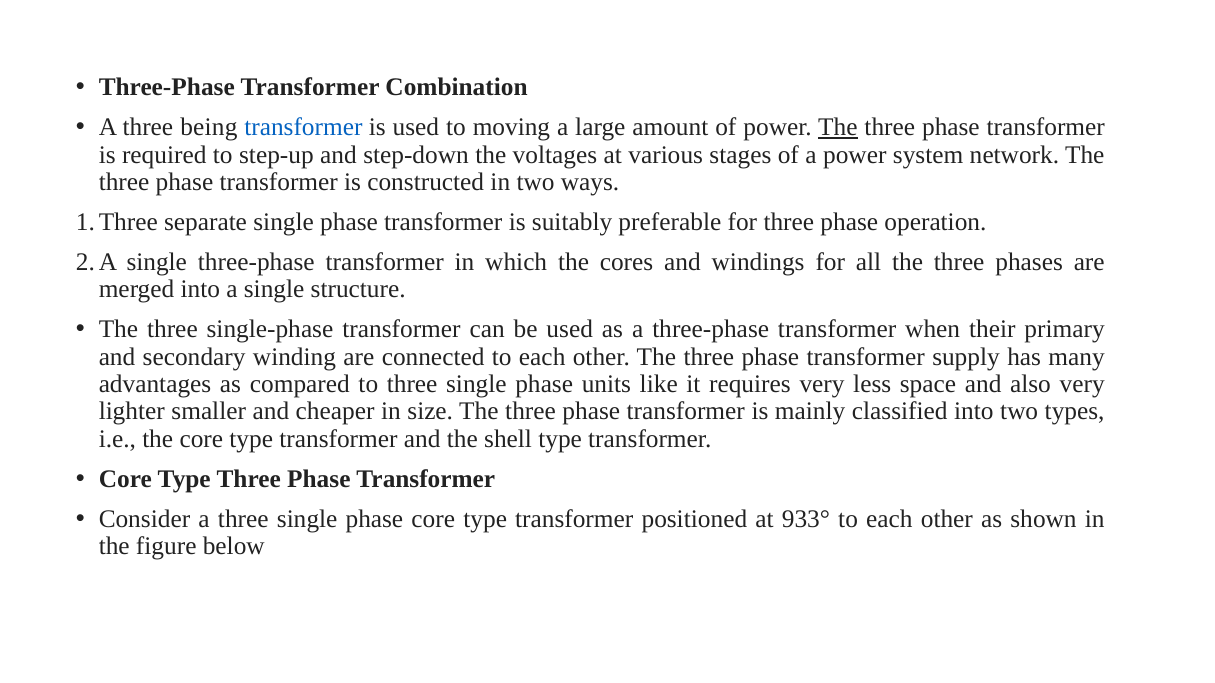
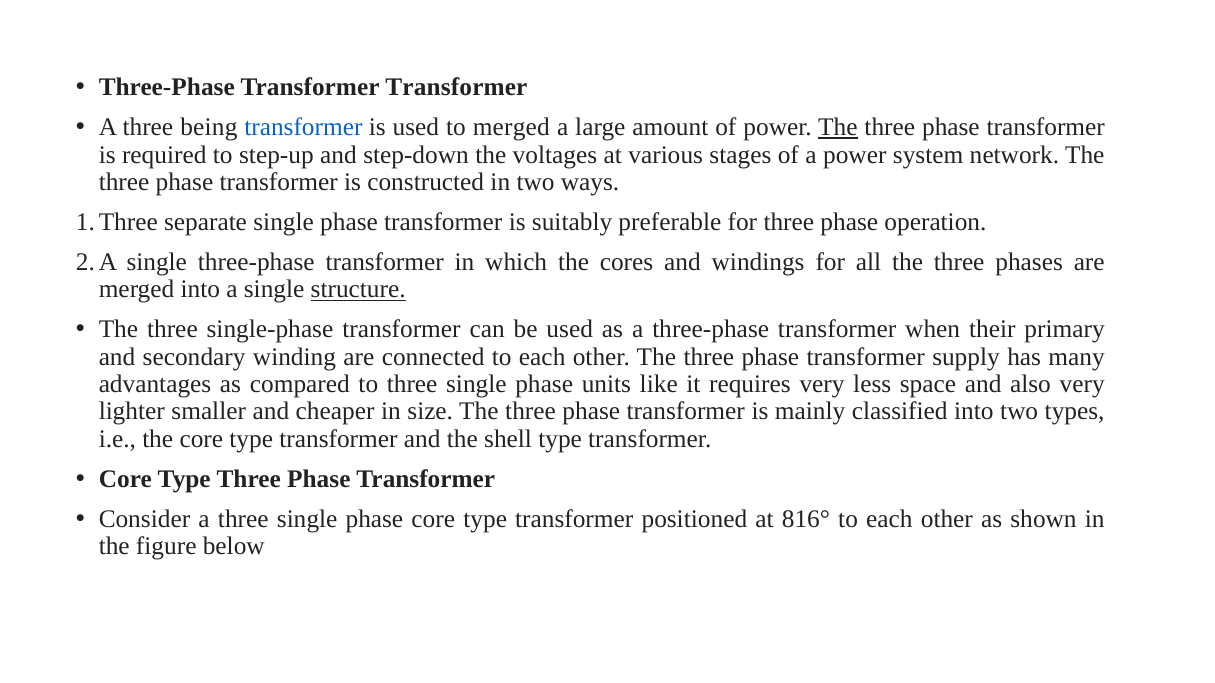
Transformer Combination: Combination -> Transformer (456, 87)
to moving: moving -> merged (511, 127)
structure underline: none -> present (358, 290)
933°: 933° -> 816° (806, 519)
